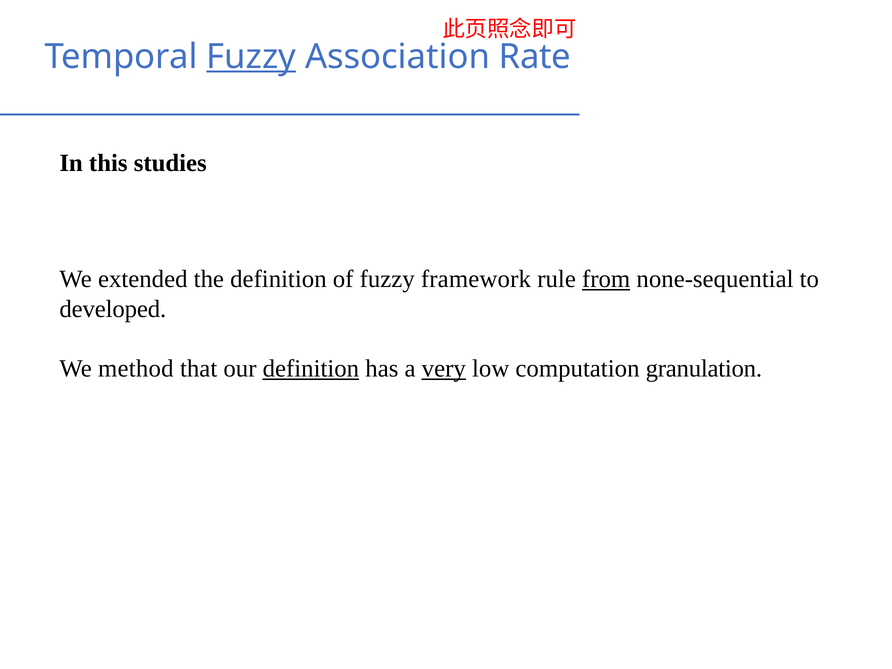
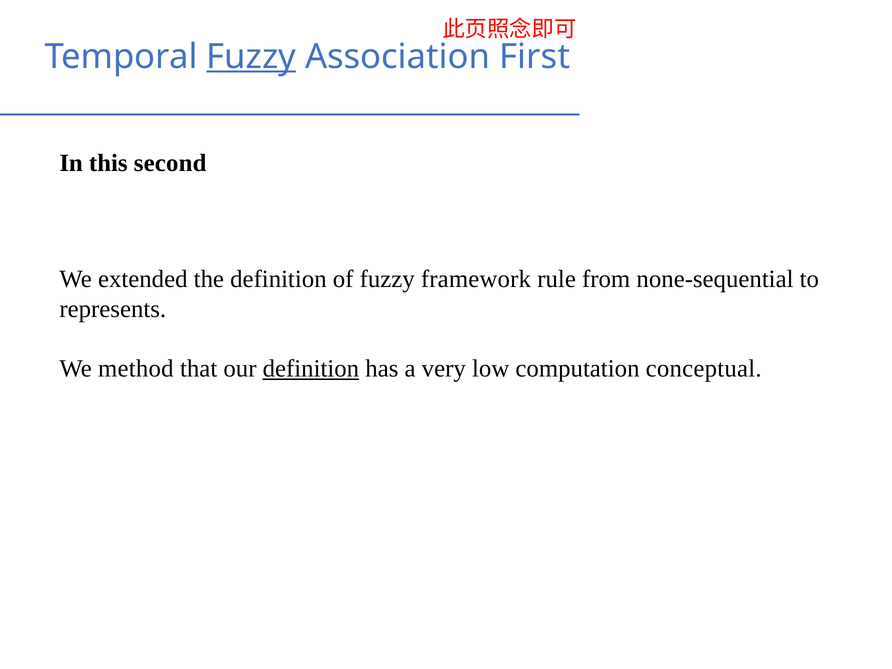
Rate: Rate -> First (535, 57)
studies: studies -> second (170, 163)
from underline: present -> none (606, 279)
developed: developed -> represents (113, 309)
very underline: present -> none (444, 368)
granulation: granulation -> conceptual (704, 368)
